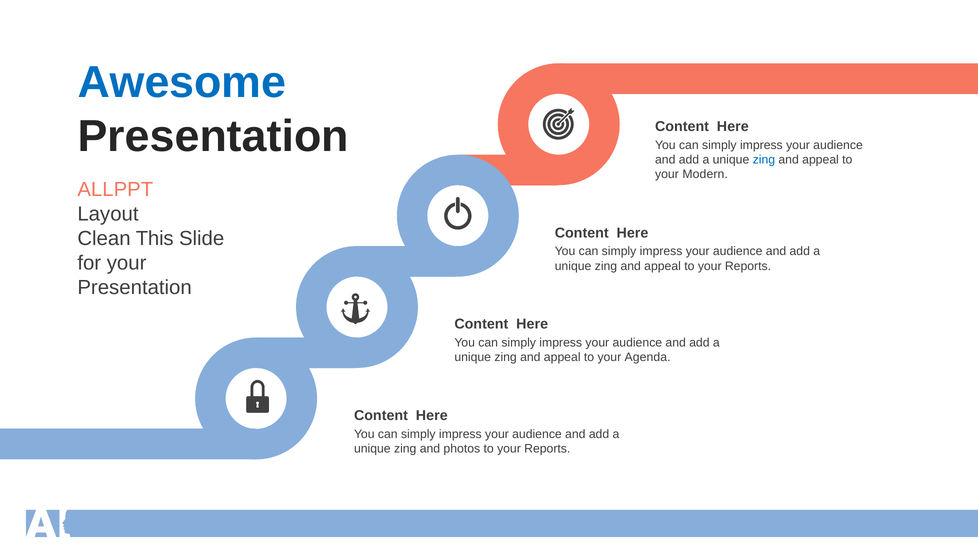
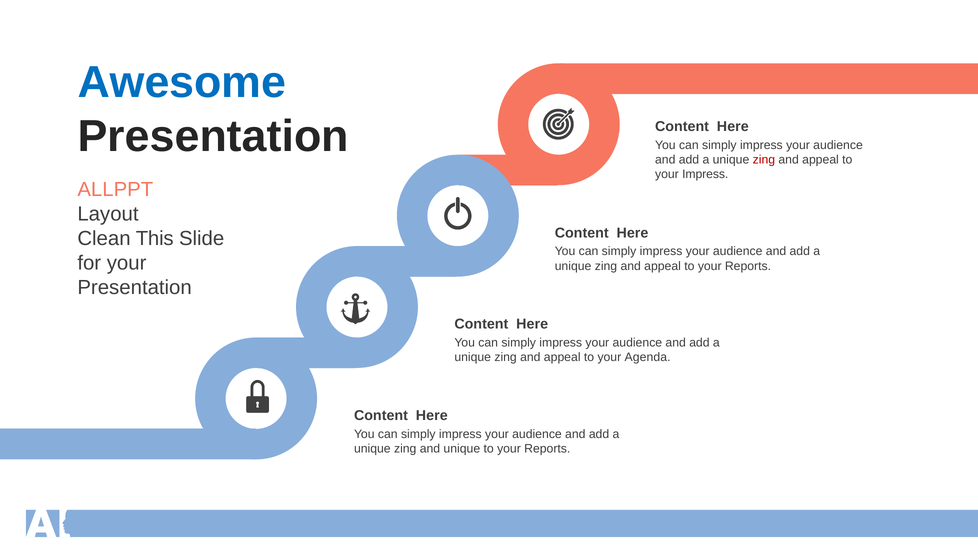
zing colour: blue -> red (764, 160)
your Modern: Modern -> Impress (705, 174)
and photos: photos -> unique (462, 449)
